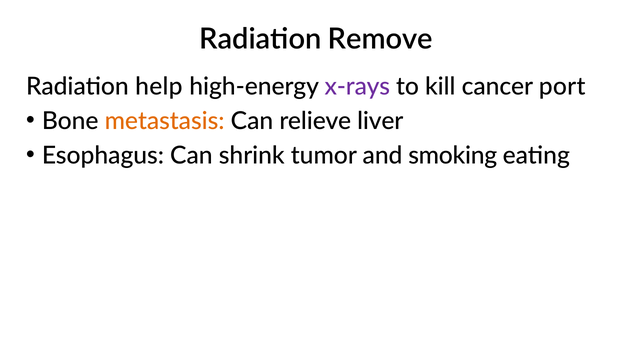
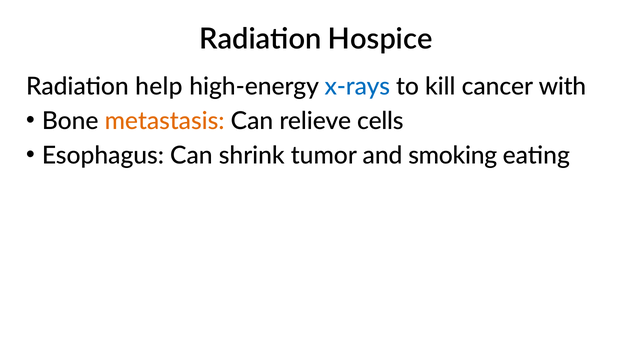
Remove: Remove -> Hospice (380, 39)
x-rays colour: purple -> blue (357, 86)
port: port -> with (562, 86)
liver: liver -> cells (380, 121)
